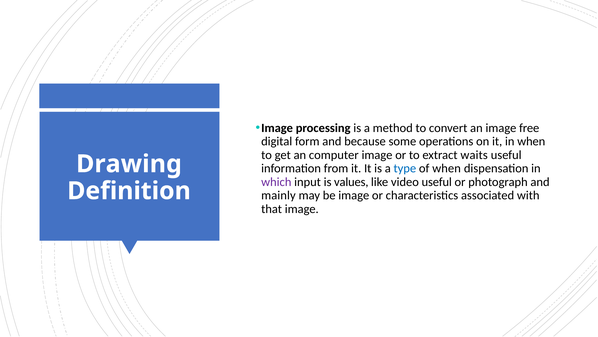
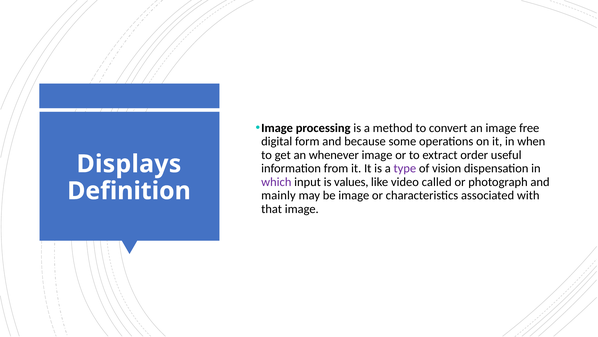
computer: computer -> whenever (334, 155)
waits: waits -> order (474, 155)
Drawing: Drawing -> Displays (129, 164)
type colour: blue -> purple (405, 168)
of when: when -> vision (447, 168)
video useful: useful -> called (437, 182)
